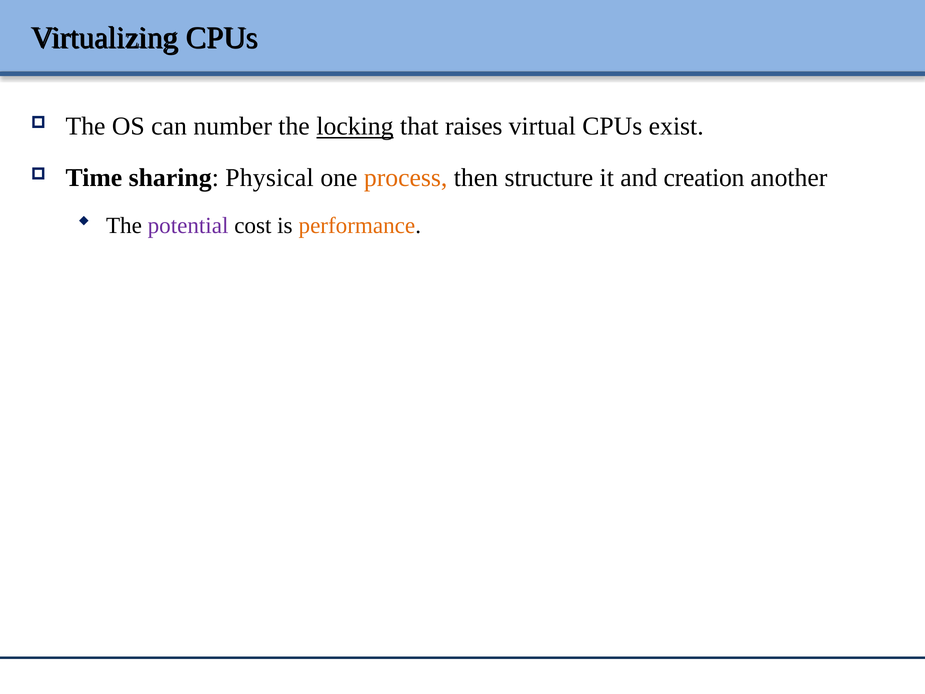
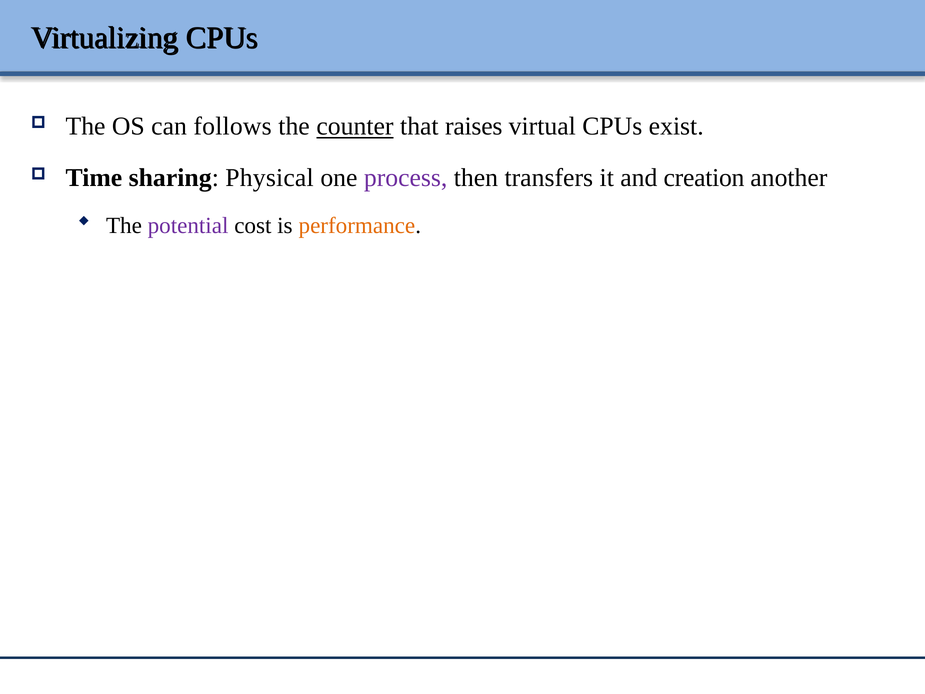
number: number -> follows (233, 126)
locking: locking -> counter (355, 126)
process colour: orange -> purple (406, 178)
structure: structure -> transfers (549, 178)
